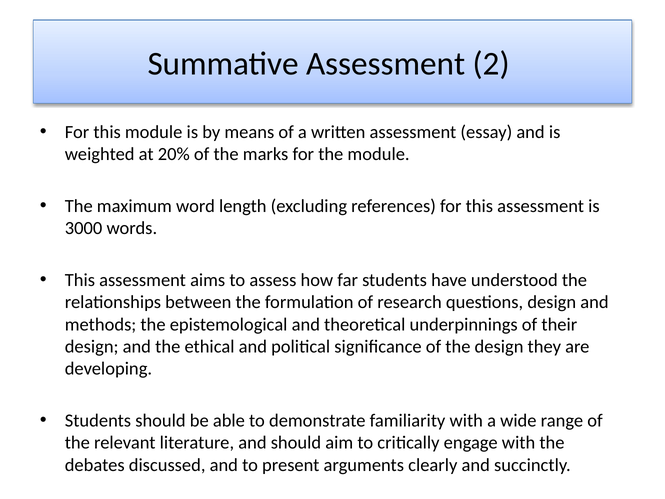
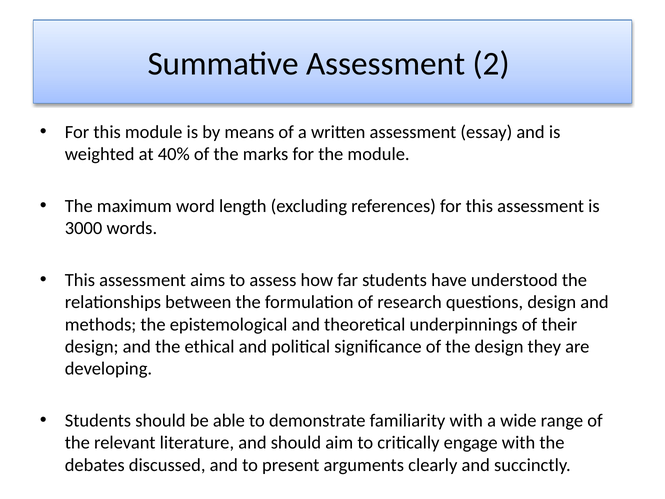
20%: 20% -> 40% (174, 154)
